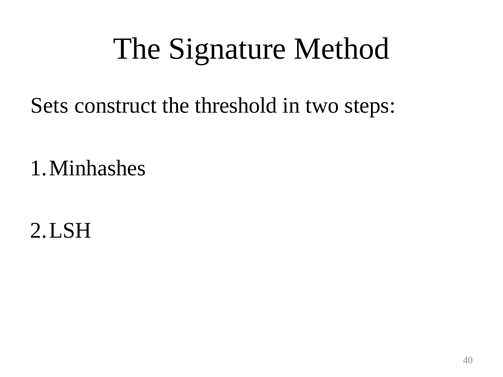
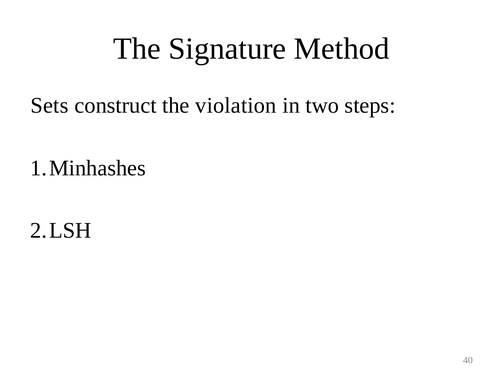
threshold: threshold -> violation (236, 106)
